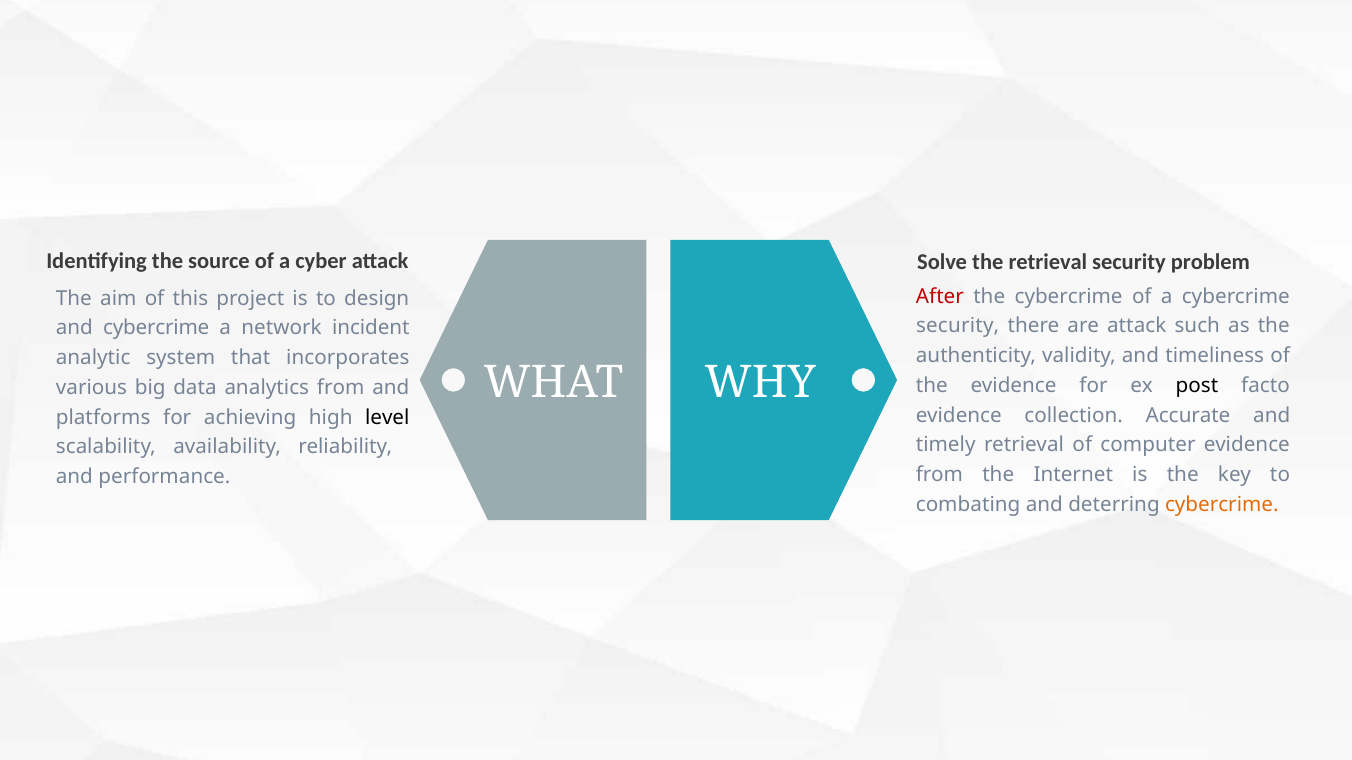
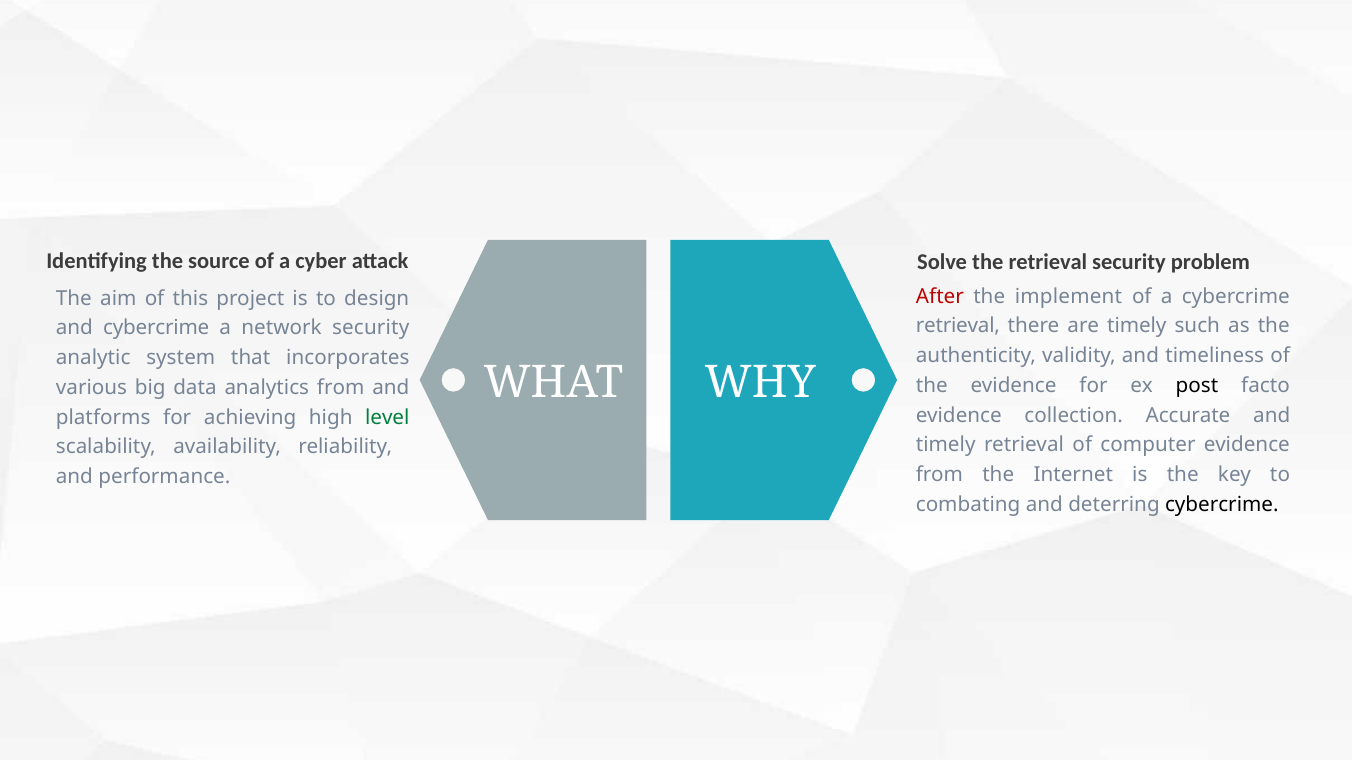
the cybercrime: cybercrime -> implement (1068, 297)
security: security -> retrieval (958, 326)
are attack: attack -> timely (1137, 326)
network incident: incident -> security (371, 328)
level colour: black -> green (387, 418)
cybercrime colour: orange -> black (1222, 505)
